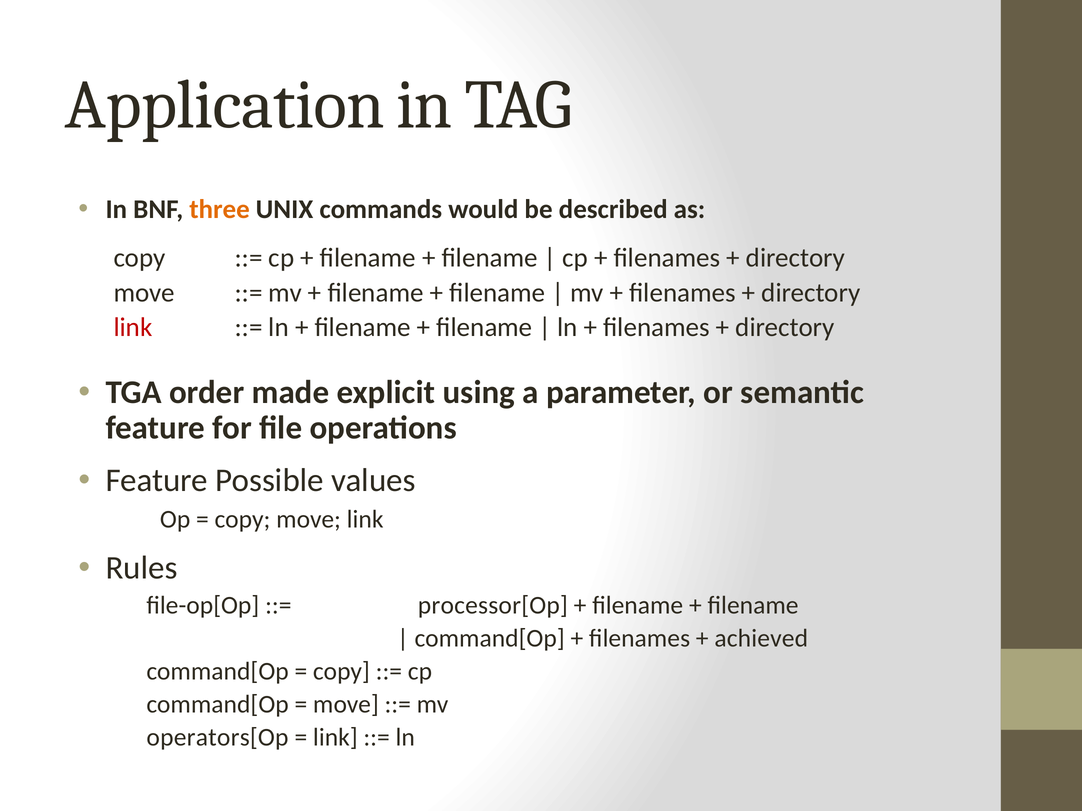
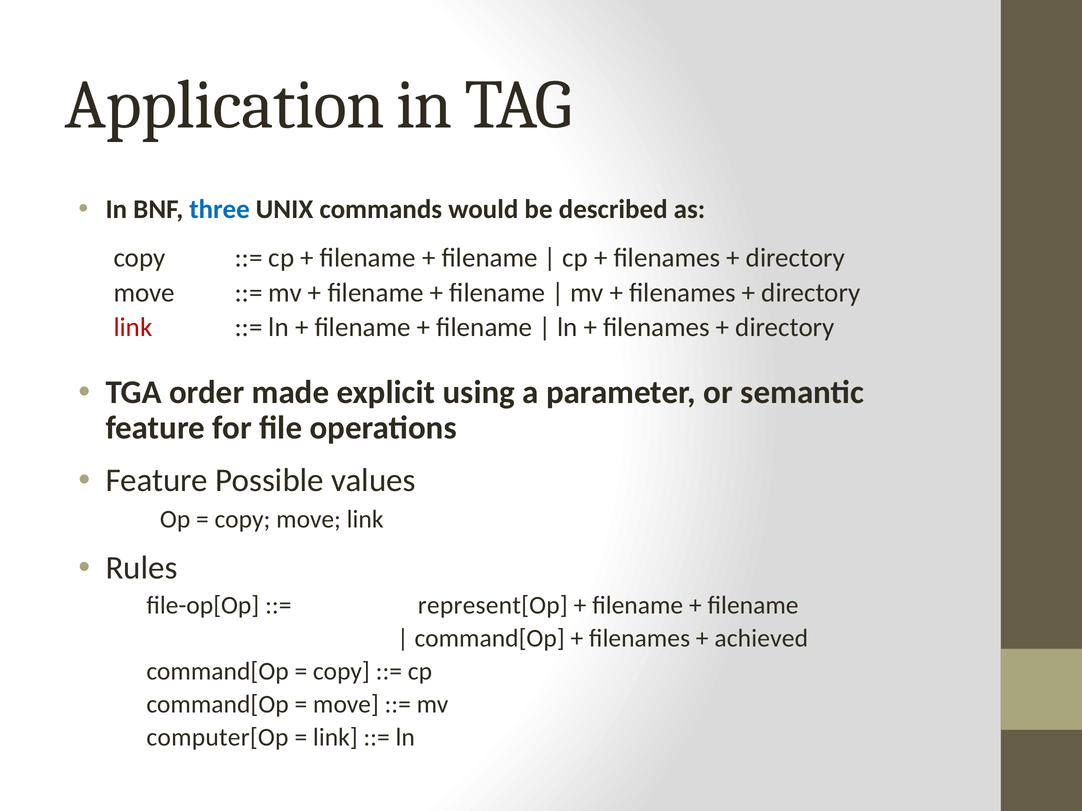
three colour: orange -> blue (220, 209)
processor[Op: processor[Op -> represent[Op (493, 606)
operators[Op: operators[Op -> computer[Op (217, 738)
